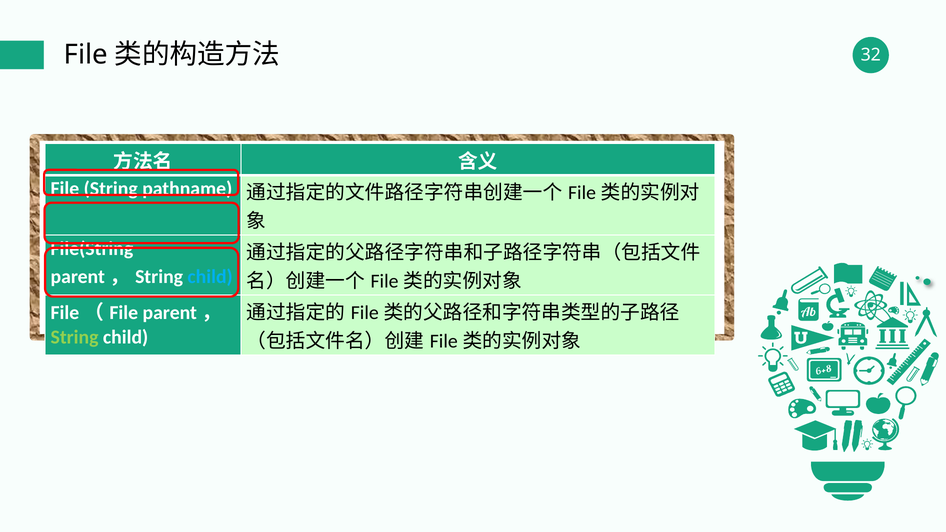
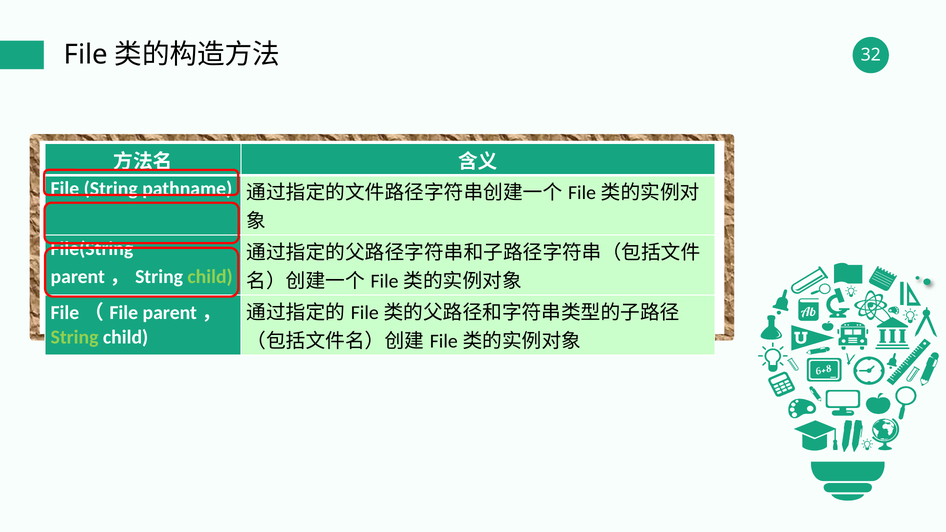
child colour: light blue -> light green (210, 277)
